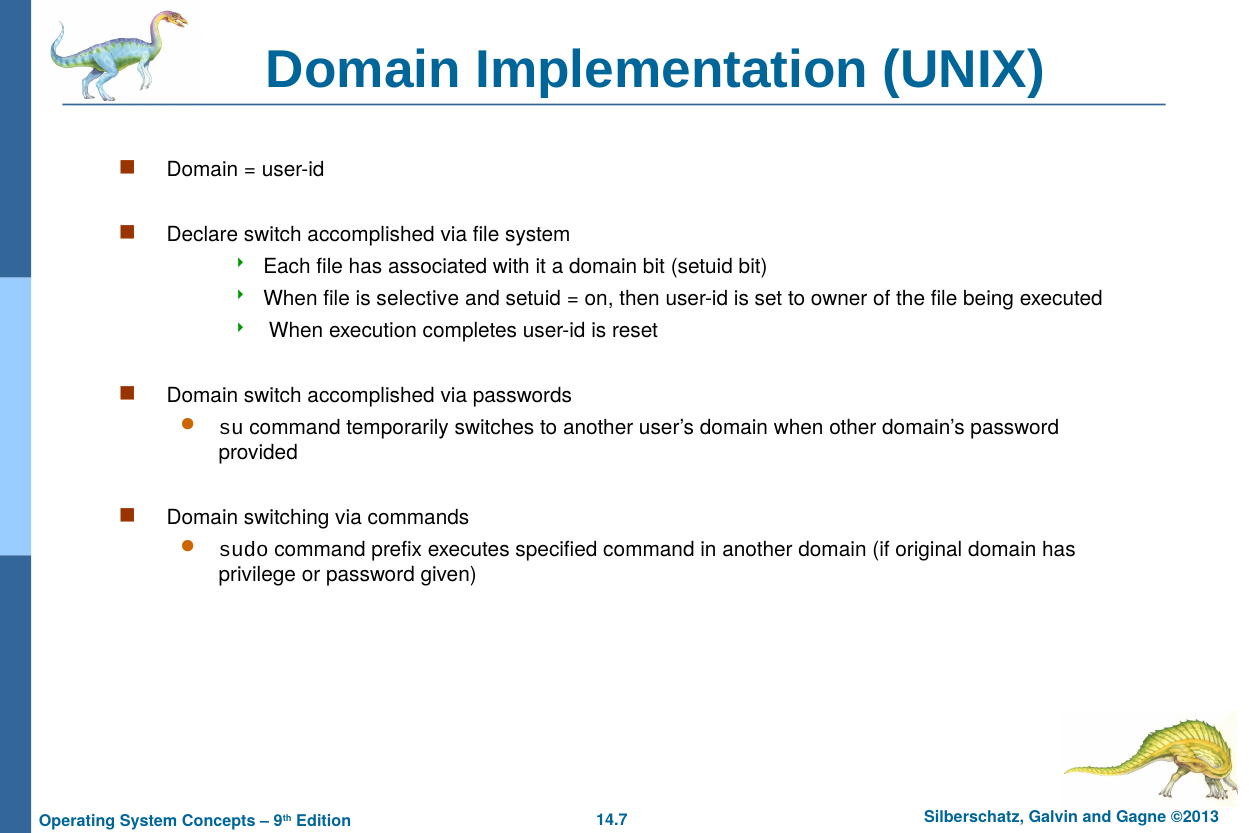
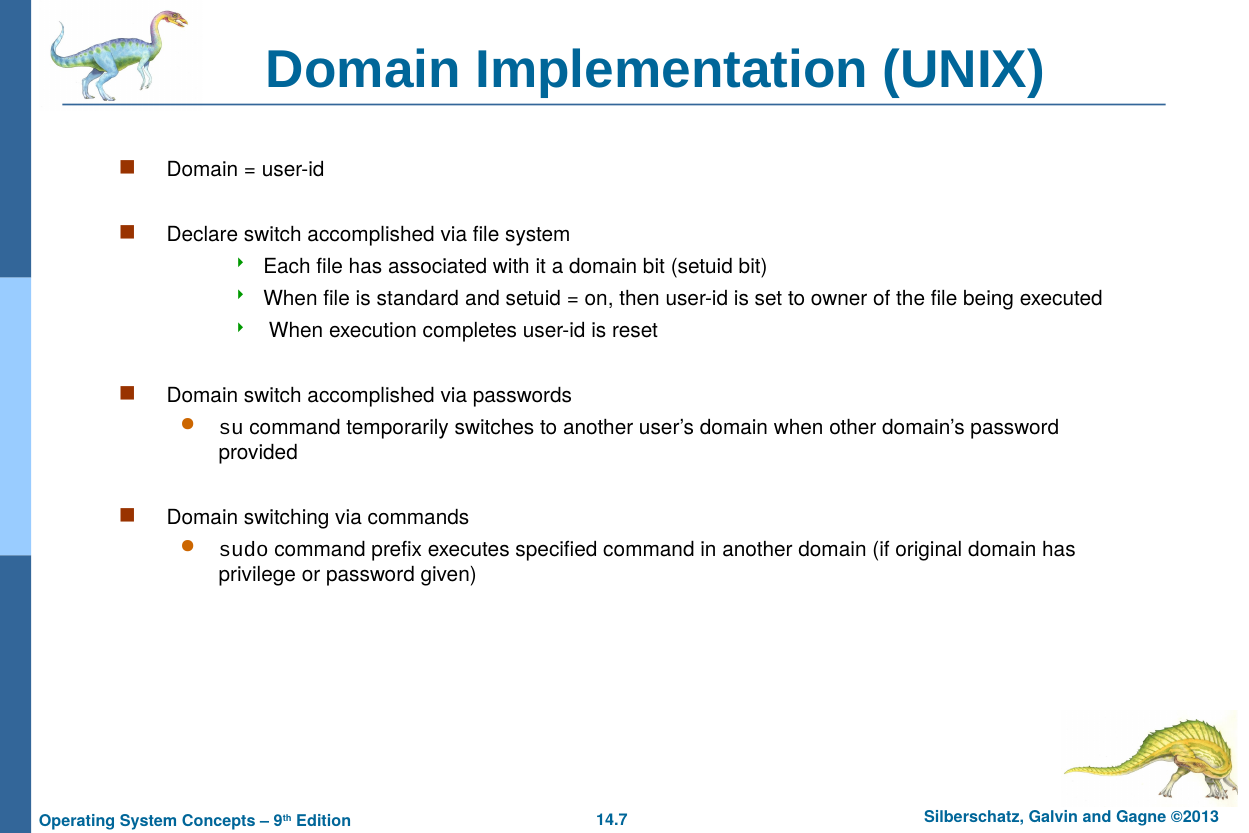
selective: selective -> standard (418, 299)
